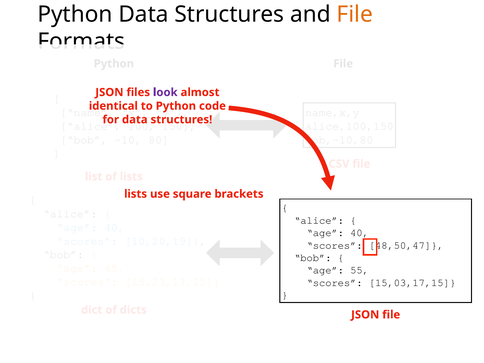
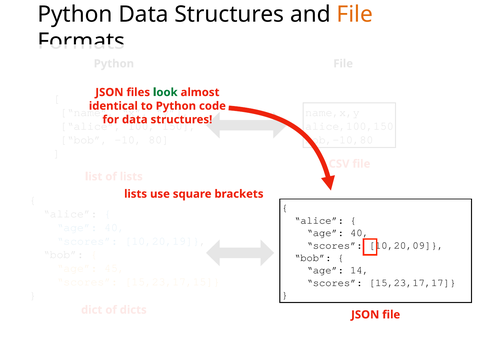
look colour: purple -> green (165, 92)
48,50,47: 48,50,47 -> 10,20,09 (406, 245)
55: 55 -> 14 (360, 270)
15,03,17,15: 15,03,17,15 -> 15,23,17,17 (412, 283)
